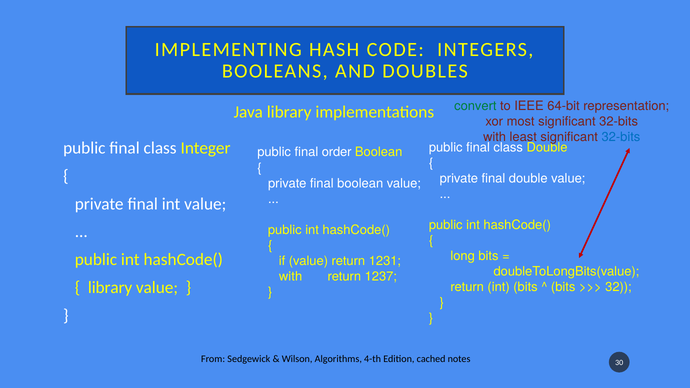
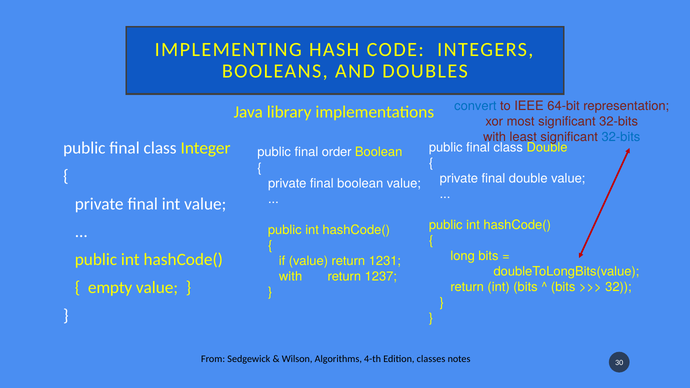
convert colour: green -> blue (475, 106)
library: library -> empty (110, 288)
cached: cached -> classes (431, 359)
